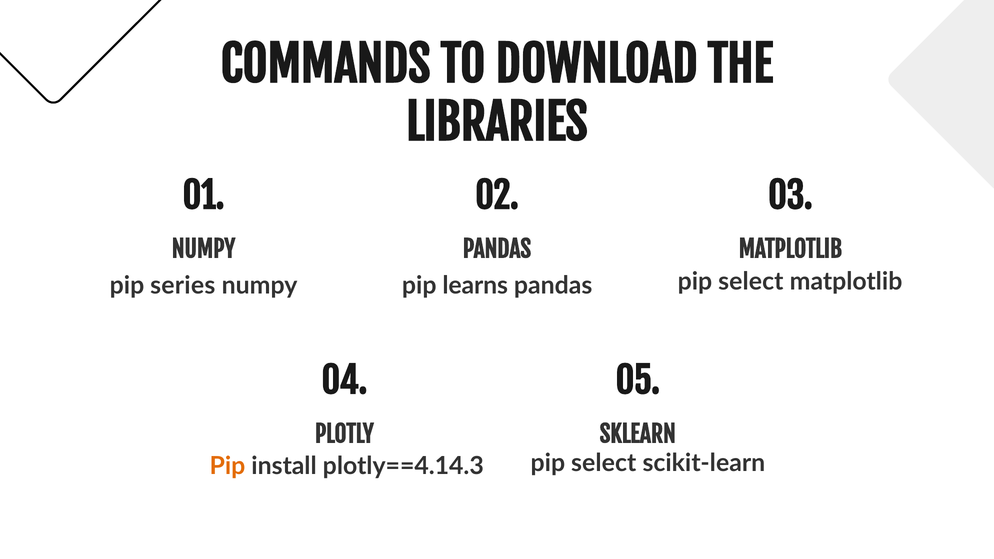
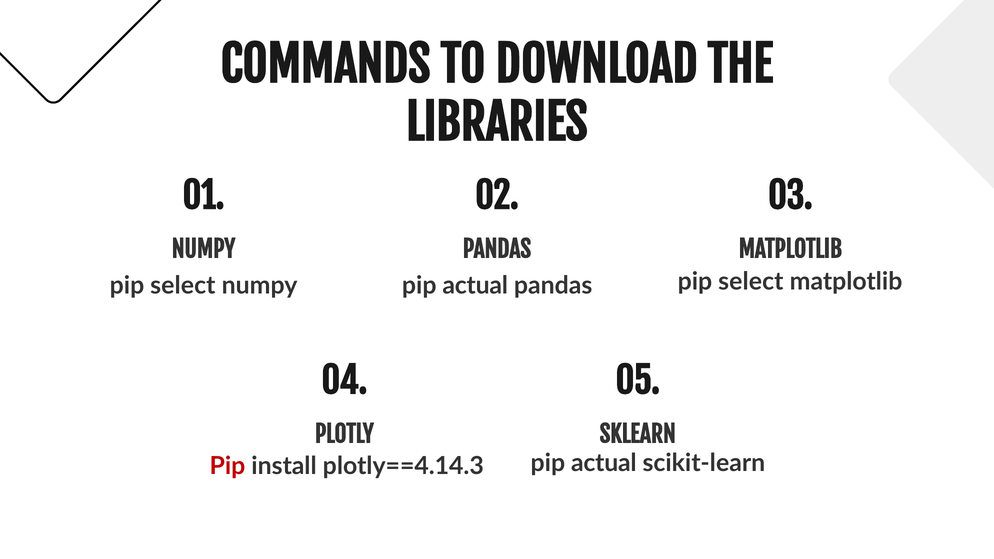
learns: learns -> actual (475, 286)
series: series -> select (183, 286)
Pip colour: orange -> red (227, 466)
plotly==4.14.3 pip select: select -> actual (604, 463)
